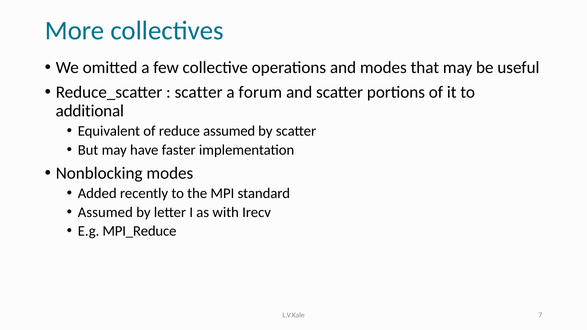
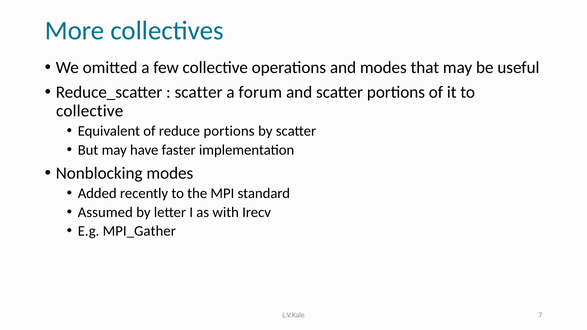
additional: additional -> collective (90, 111)
reduce assumed: assumed -> portions (229, 131)
MPI_Reduce: MPI_Reduce -> MPI_Gather (139, 231)
